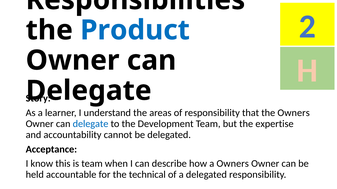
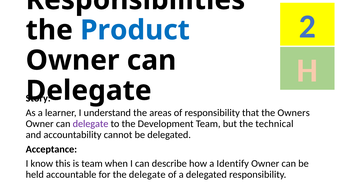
delegate colour: blue -> purple (91, 124)
expertise: expertise -> technical (274, 124)
a Owners: Owners -> Identify (233, 164)
the technical: technical -> delegate (147, 175)
